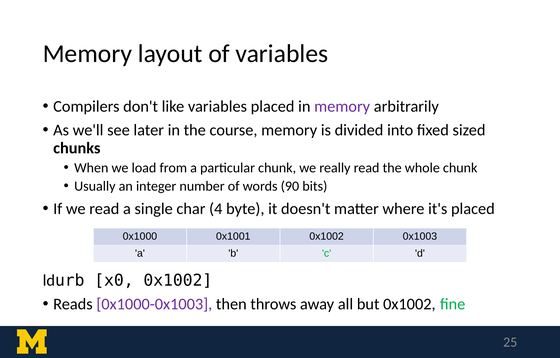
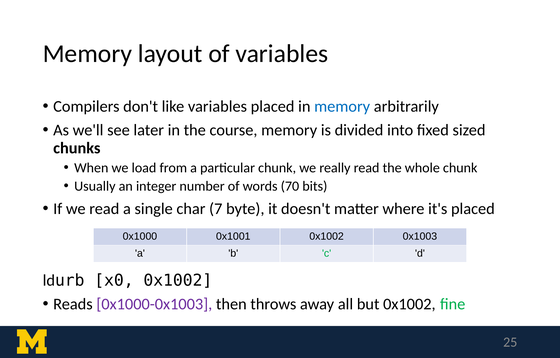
memory colour: purple -> blue (342, 106)
90: 90 -> 70 (290, 186)
4: 4 -> 7 (216, 209)
